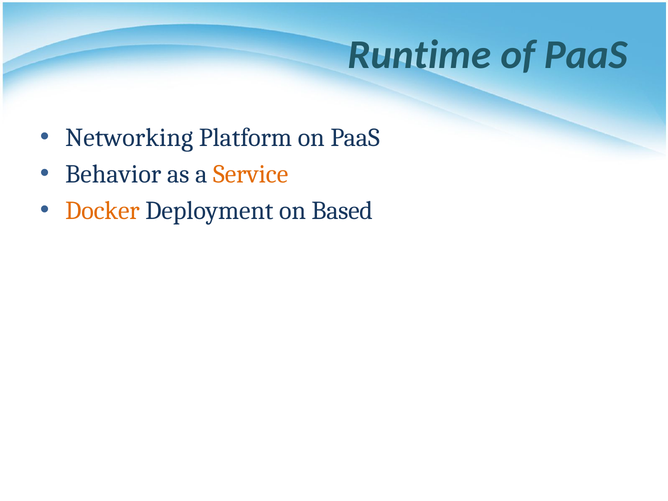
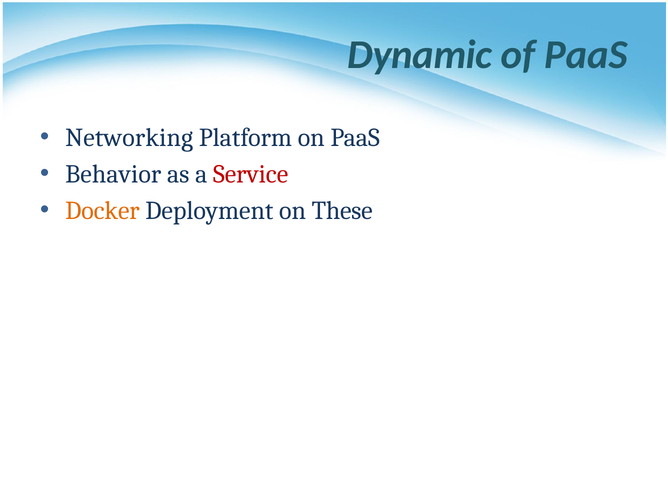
Runtime: Runtime -> Dynamic (420, 55)
Service colour: orange -> red (251, 174)
Based: Based -> These (342, 210)
